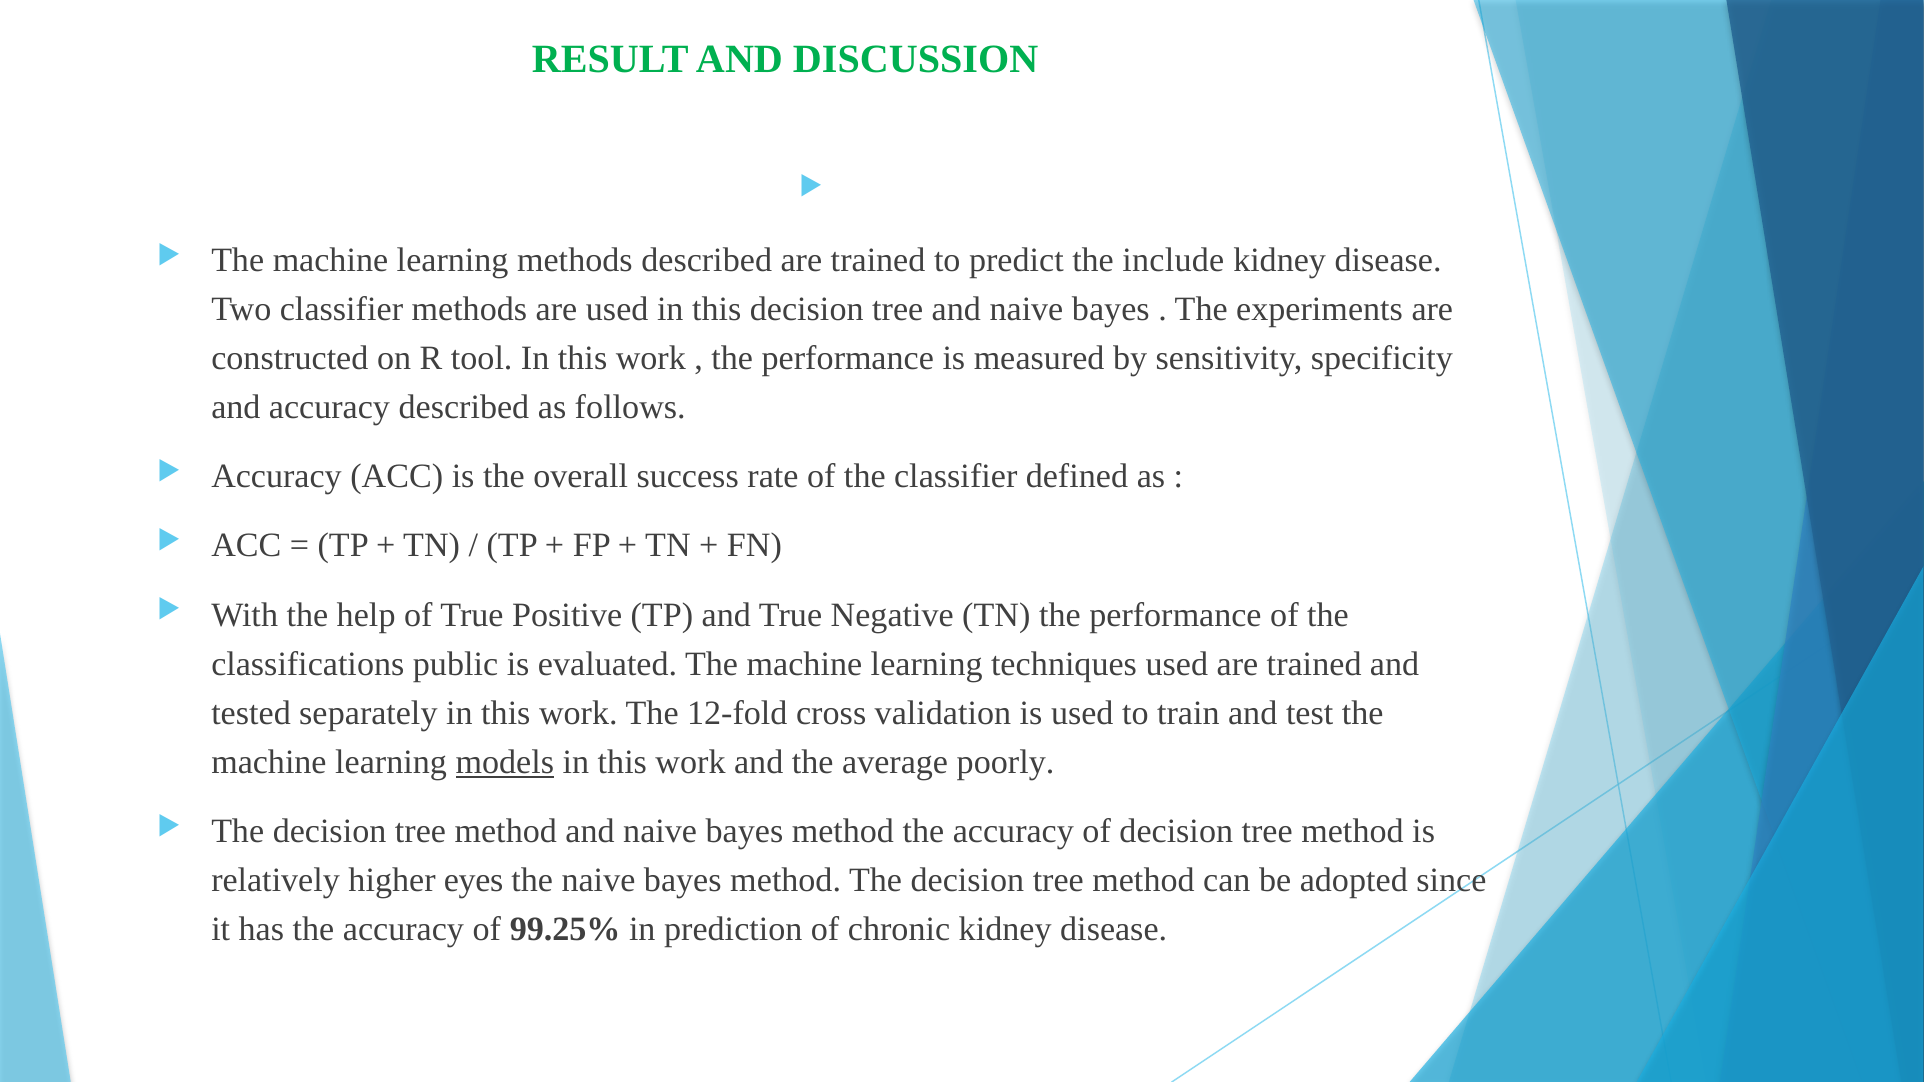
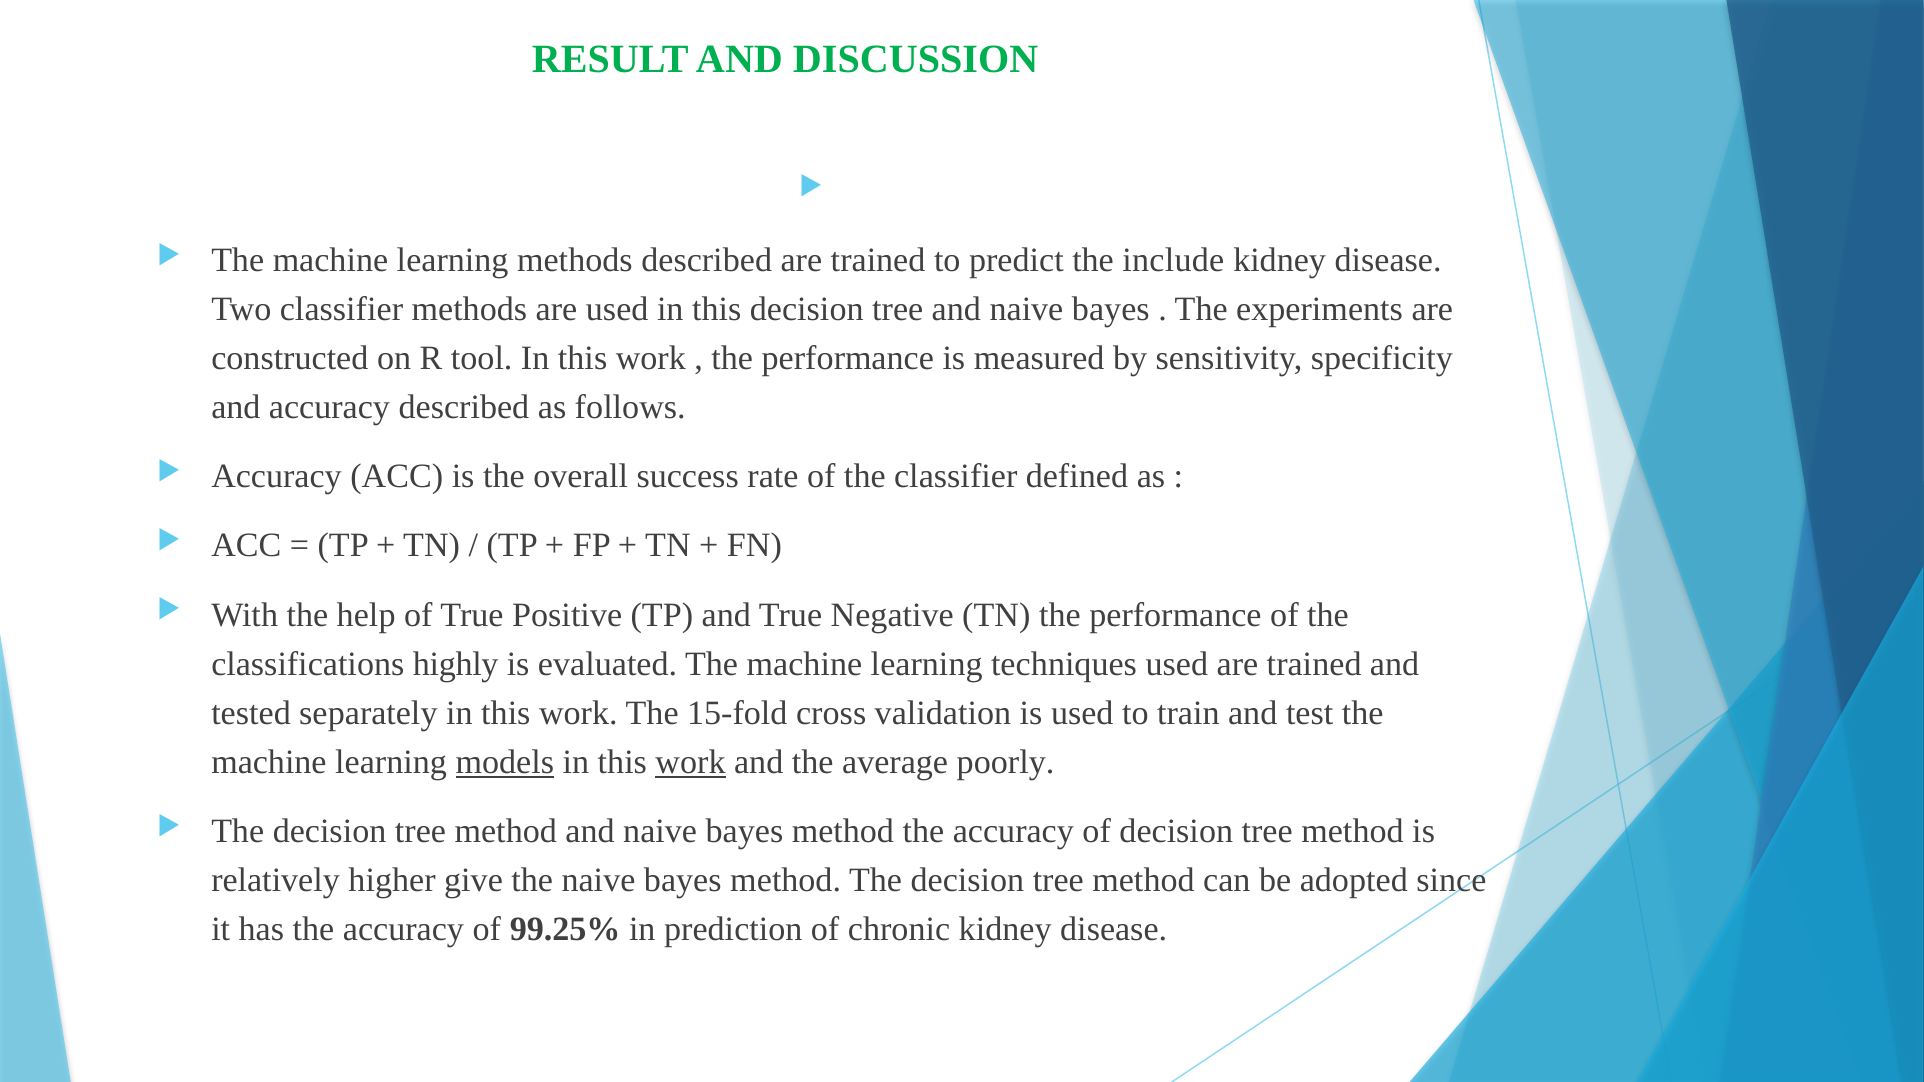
public: public -> highly (456, 664)
12-fold: 12-fold -> 15-fold (737, 713)
work underline: none -> present (691, 762)
eyes: eyes -> give (473, 880)
